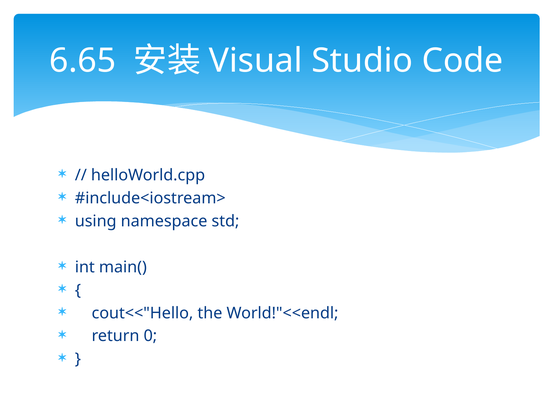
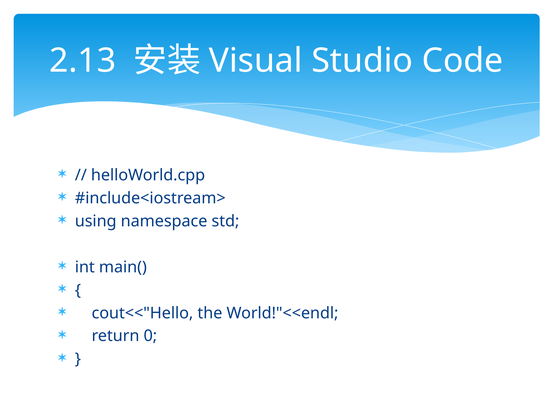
6.65: 6.65 -> 2.13 (83, 61)
